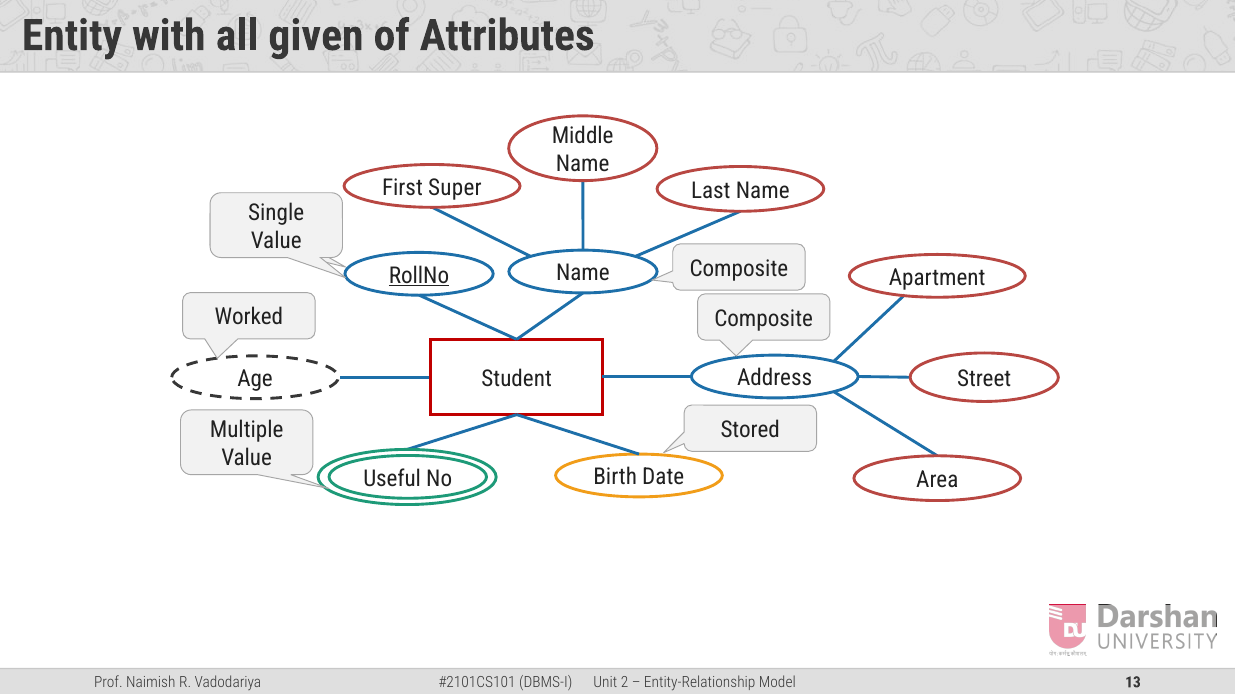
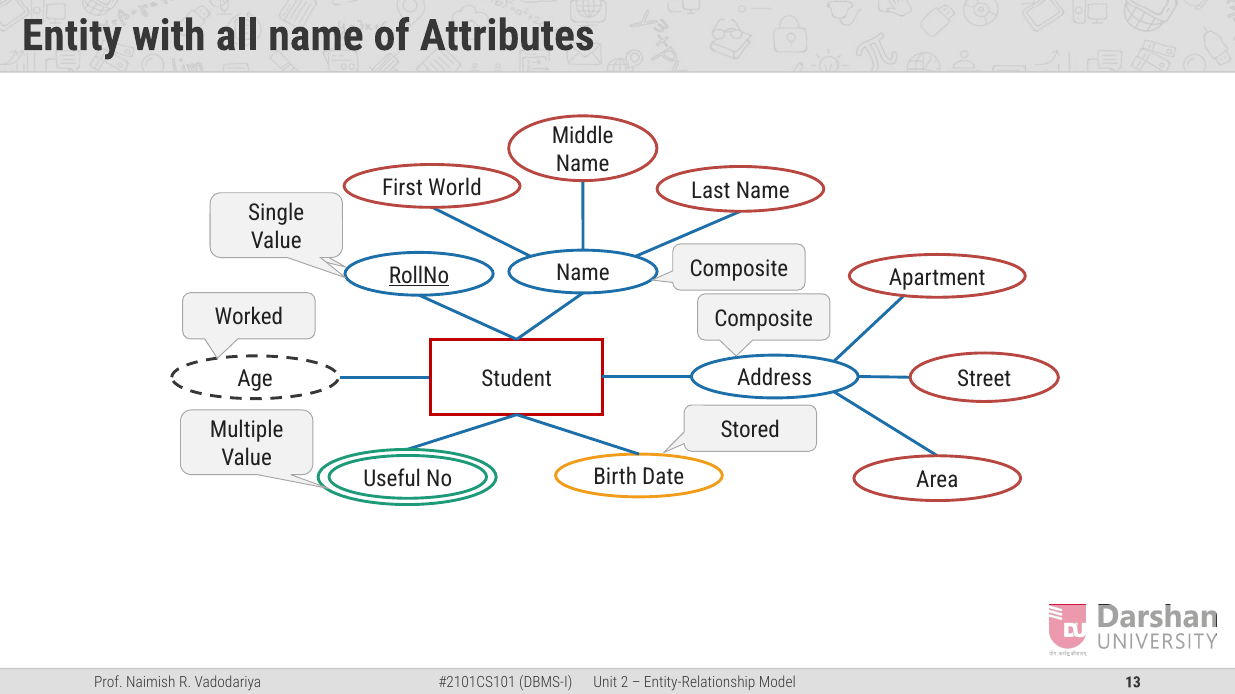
all given: given -> name (316, 36)
Super: Super -> World (455, 188)
